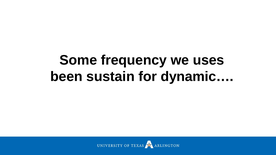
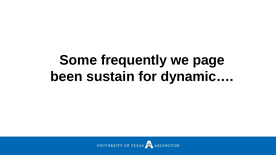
frequency: frequency -> frequently (134, 60)
uses: uses -> page (209, 60)
